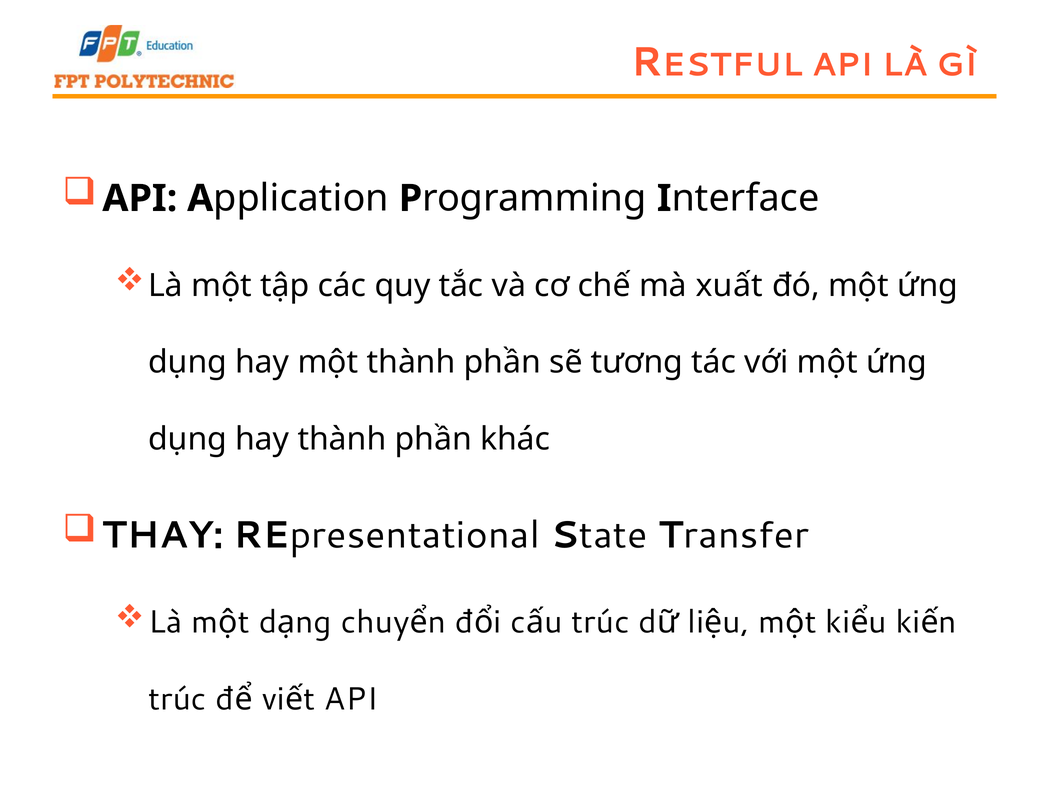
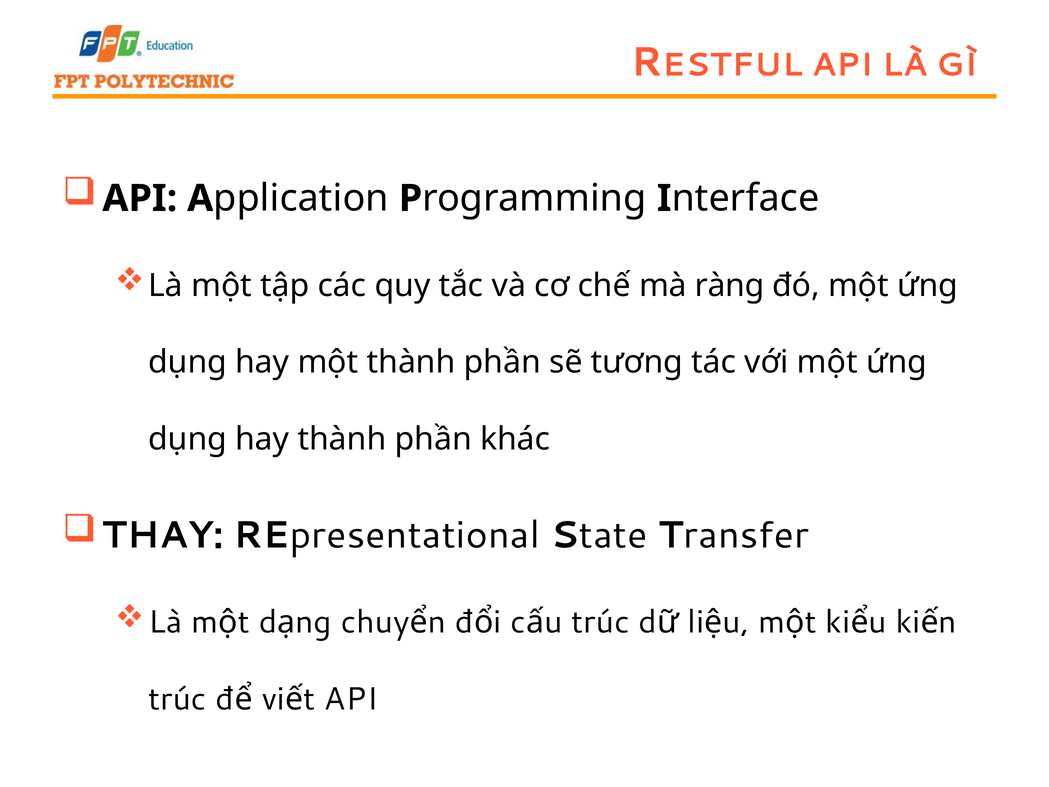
xuất: xuất -> ràng (730, 285)
